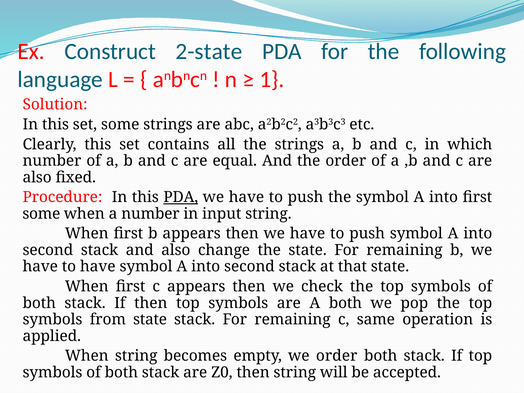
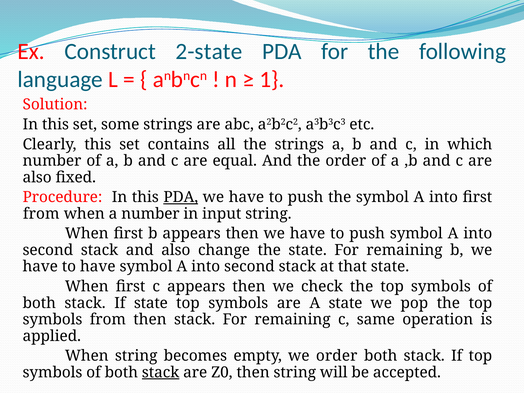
some: some -> from (41, 214)
If then: then -> state (151, 303)
A both: both -> state (345, 303)
from state: state -> then (150, 319)
stack underline: none -> present (161, 372)
